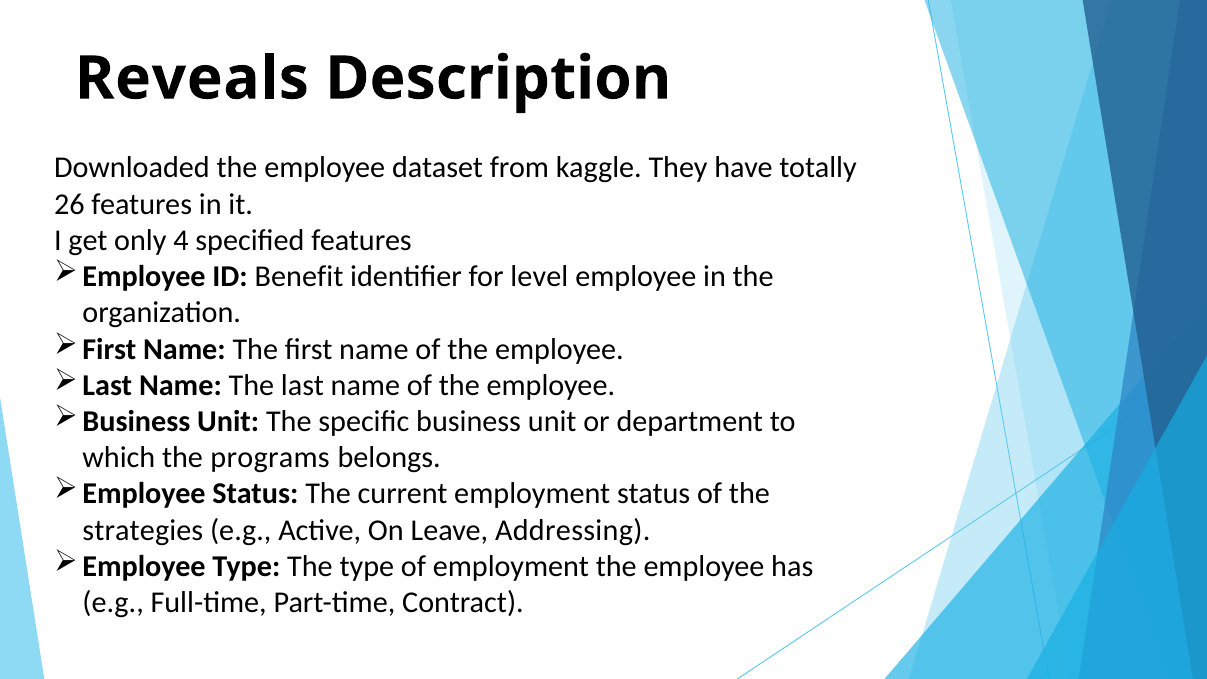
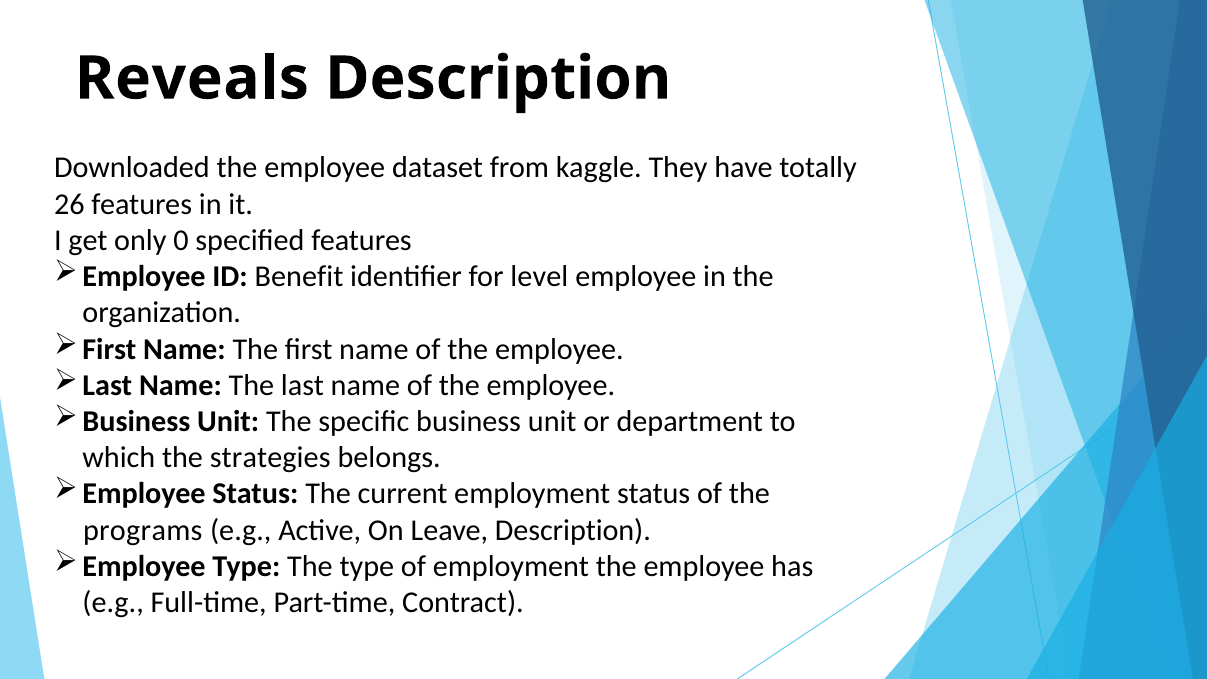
4: 4 -> 0 (181, 240)
programs: programs -> strategies (270, 458)
strategies: strategies -> programs (143, 530)
Leave Addressing: Addressing -> Description (573, 530)
